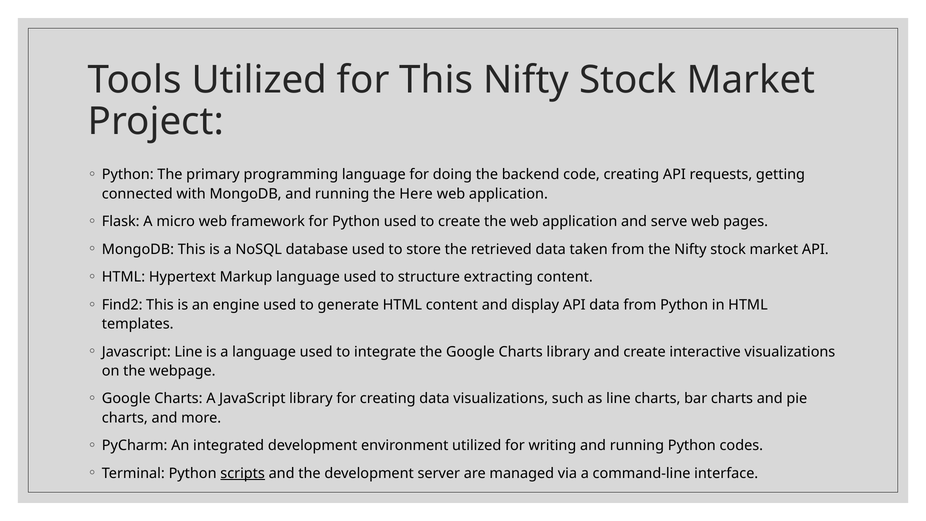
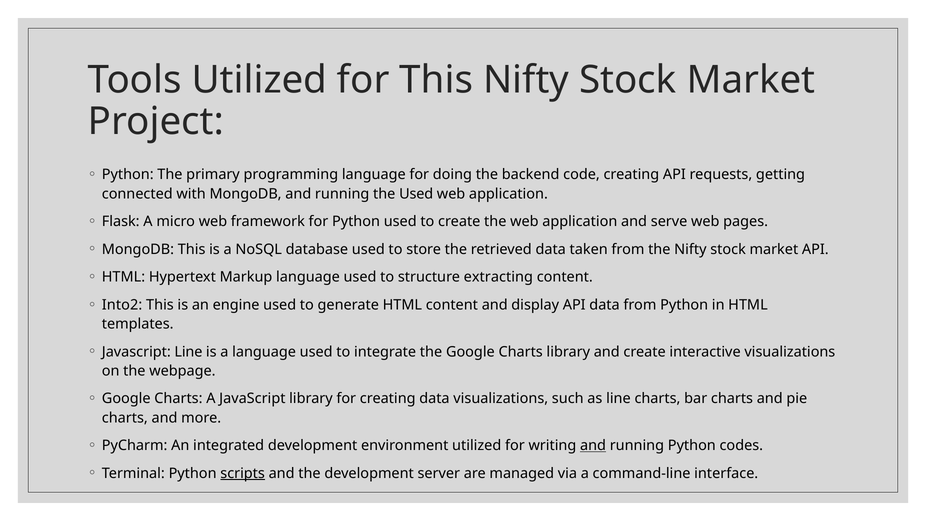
the Here: Here -> Used (416, 194)
Find2: Find2 -> Into2 (122, 305)
and underline: none -> present (593, 445)
